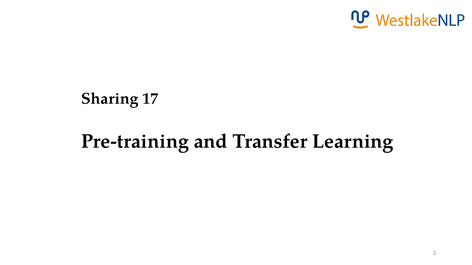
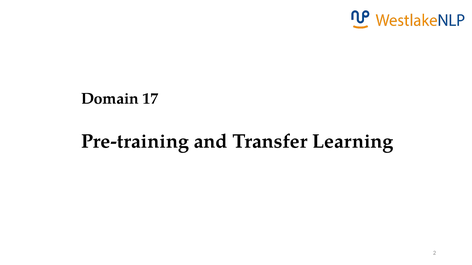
Sharing: Sharing -> Domain (110, 99)
